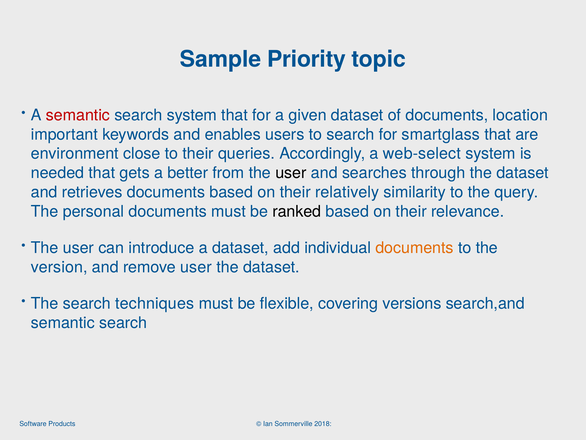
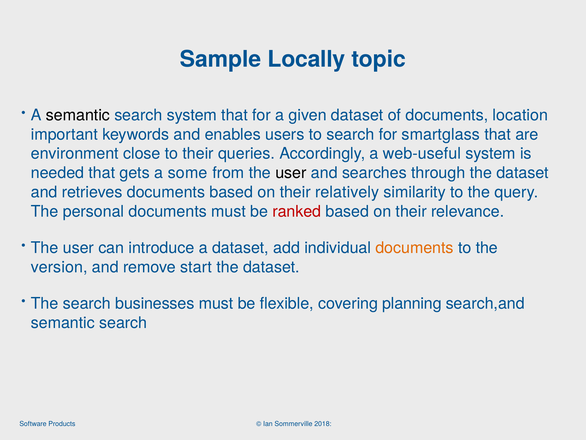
Priority: Priority -> Locally (307, 59)
semantic colour: red -> black (78, 115)
web-select: web-select -> web-useful (422, 153)
better: better -> some (188, 173)
ranked colour: black -> red (297, 211)
remove user: user -> start (196, 267)
techniques: techniques -> businesses (155, 303)
versions: versions -> planning (412, 303)
